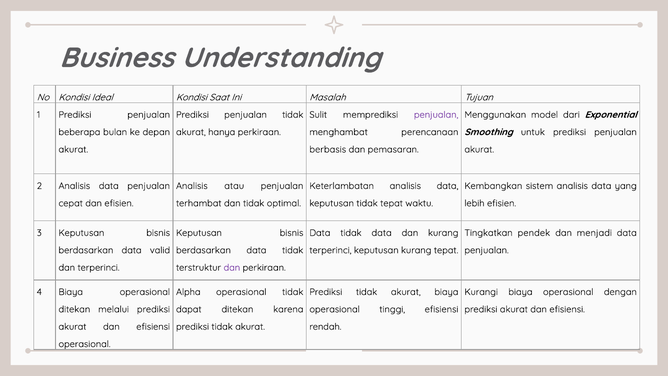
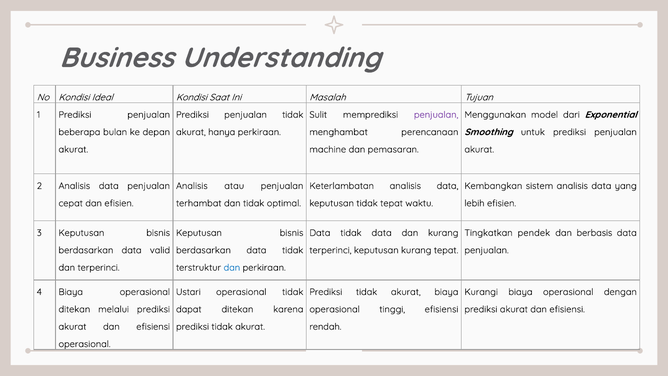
berbasis: berbasis -> machine (328, 149)
menjadi: menjadi -> berbasis (594, 233)
dan colour: purple -> blue (232, 267)
Alpha: Alpha -> Ustari (188, 292)
